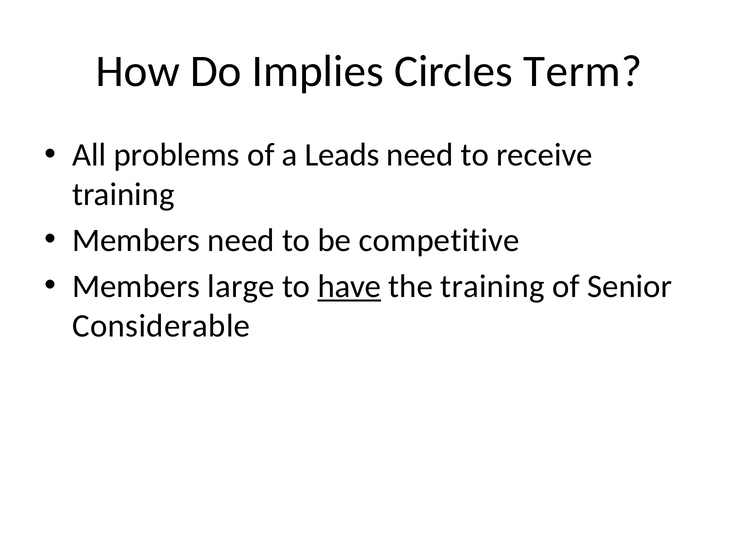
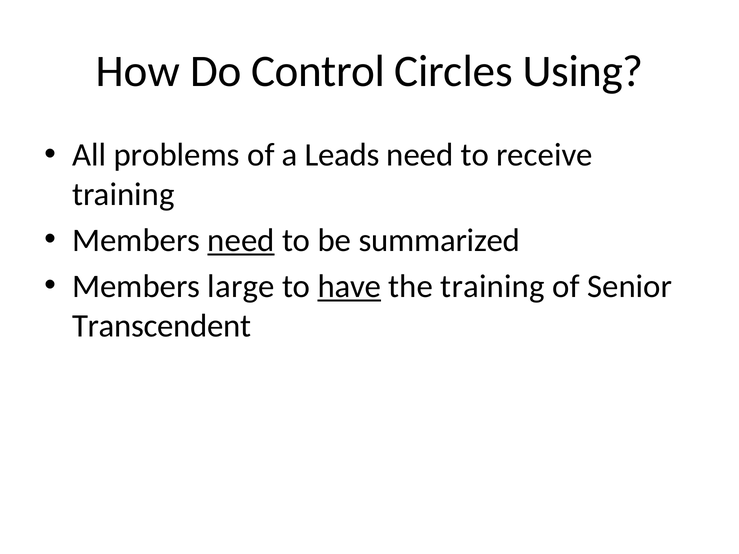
Implies: Implies -> Control (318, 72)
Term: Term -> Using (583, 72)
need underline: none -> present (241, 240)
competitive: competitive -> summarized (439, 240)
Considerable: Considerable -> Transcendent (162, 326)
